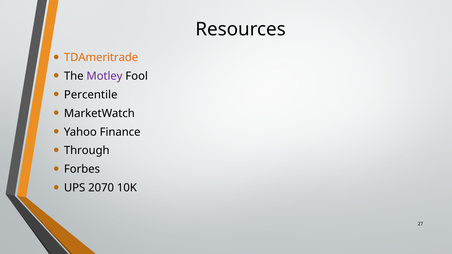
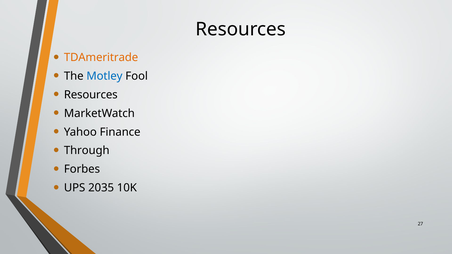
Motley colour: purple -> blue (104, 76)
Percentile: Percentile -> Resources (91, 95)
2070: 2070 -> 2035 (101, 188)
